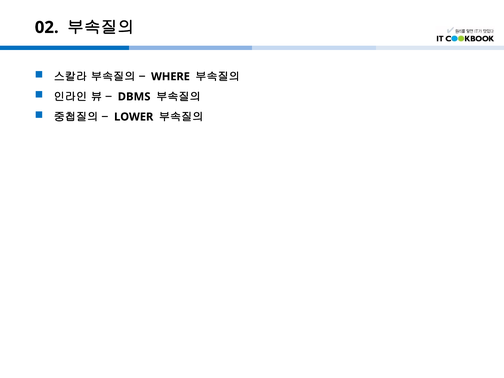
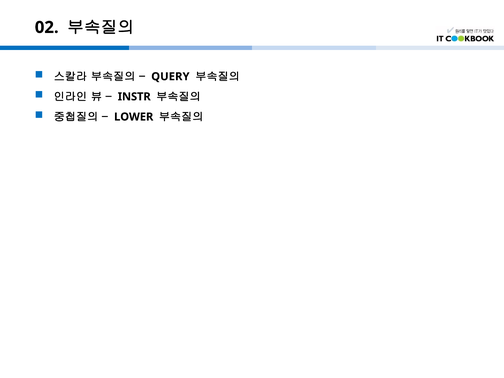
WHERE: WHERE -> QUERY (170, 77)
DBMS: DBMS -> INSTR (134, 97)
